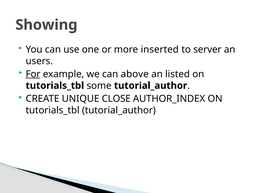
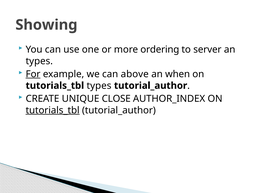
inserted: inserted -> ordering (160, 49)
users: users -> types (39, 61)
listed: listed -> when (178, 74)
tutorials_tbl some: some -> types (99, 86)
tutorials_tbl underline: none -> present (53, 110)
